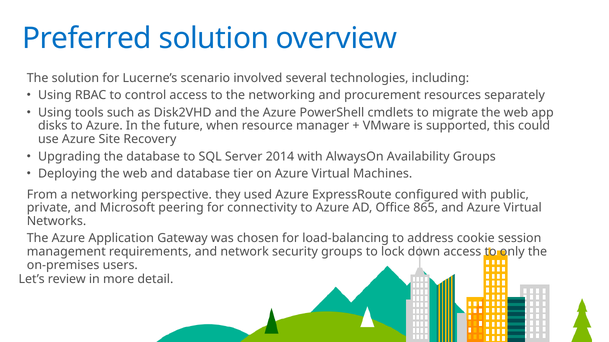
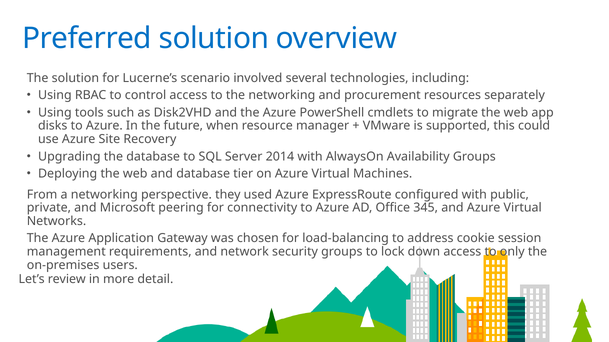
865: 865 -> 345 (426, 208)
